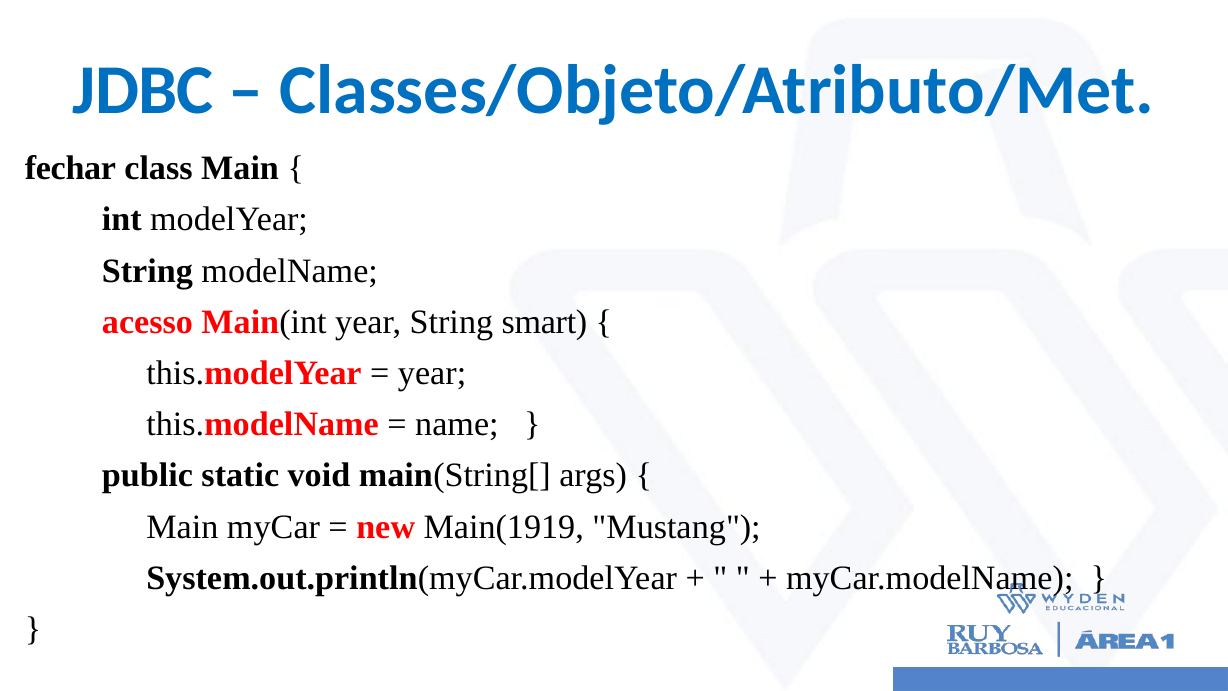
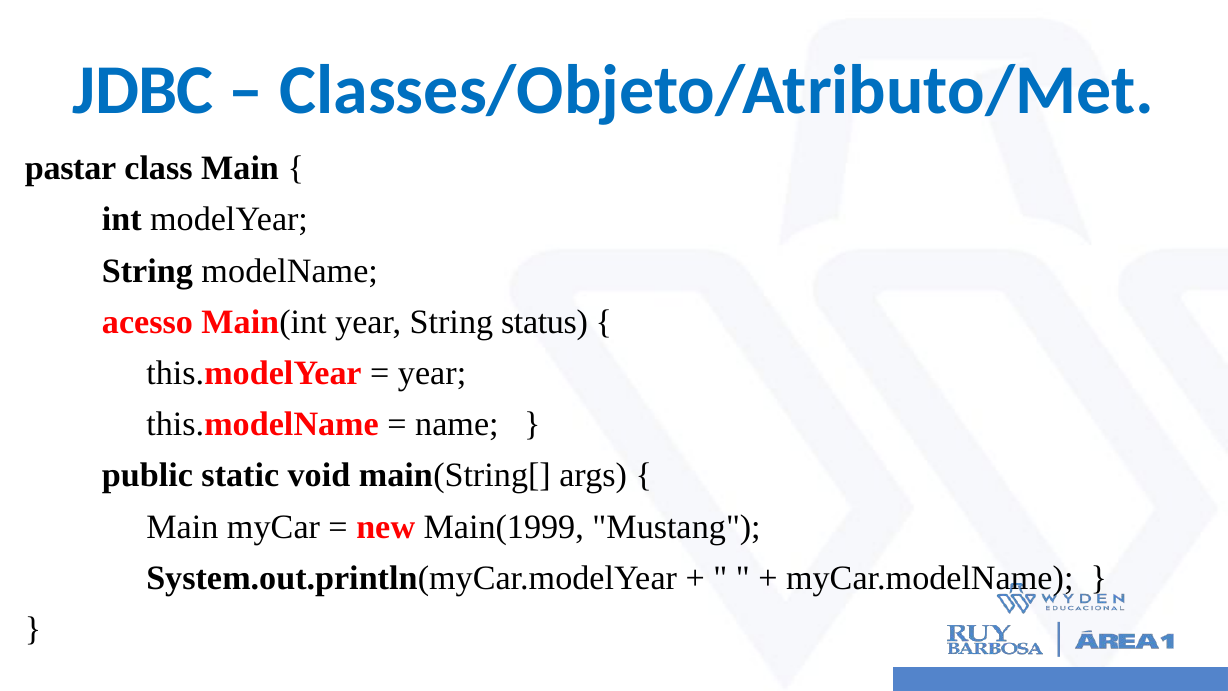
fechar: fechar -> pastar (70, 168)
smart: smart -> status (544, 322)
Main(1919: Main(1919 -> Main(1999 (504, 527)
